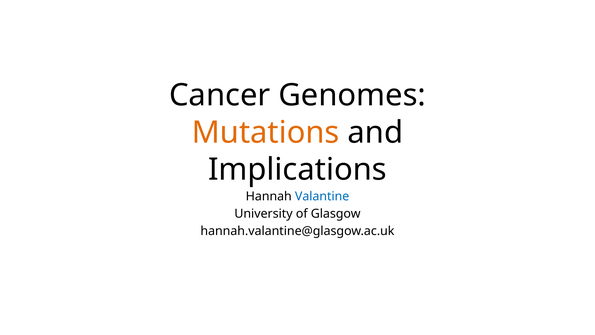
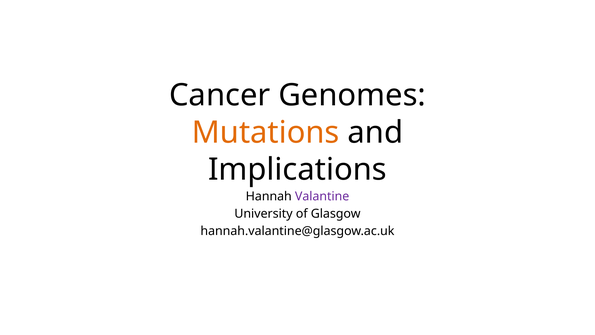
Valantine colour: blue -> purple (322, 196)
